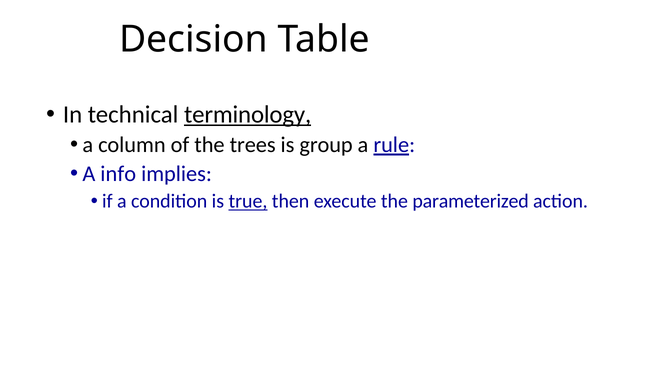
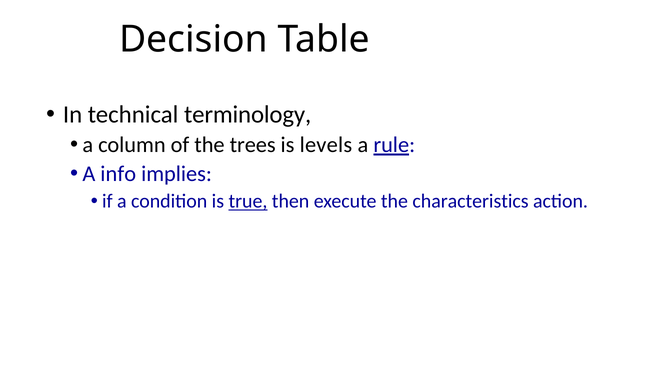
terminology underline: present -> none (248, 114)
group: group -> levels (326, 145)
parameterized: parameterized -> characteristics (471, 201)
